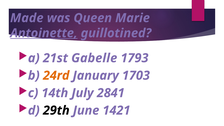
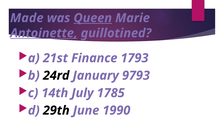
Queen underline: none -> present (93, 18)
Gabelle: Gabelle -> Finance (94, 58)
24rd colour: orange -> black (56, 76)
1703: 1703 -> 9793 (136, 76)
2841: 2841 -> 1785 (111, 93)
1421: 1421 -> 1990 (116, 110)
